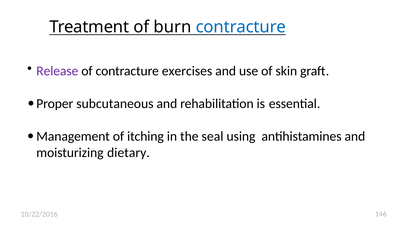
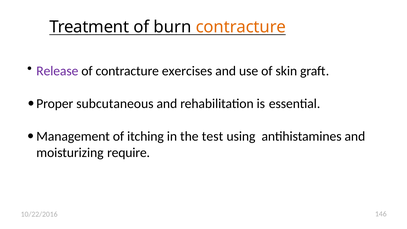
contracture colour: blue -> orange (241, 27)
seal: seal -> test (213, 136)
dietary: dietary -> require (129, 153)
